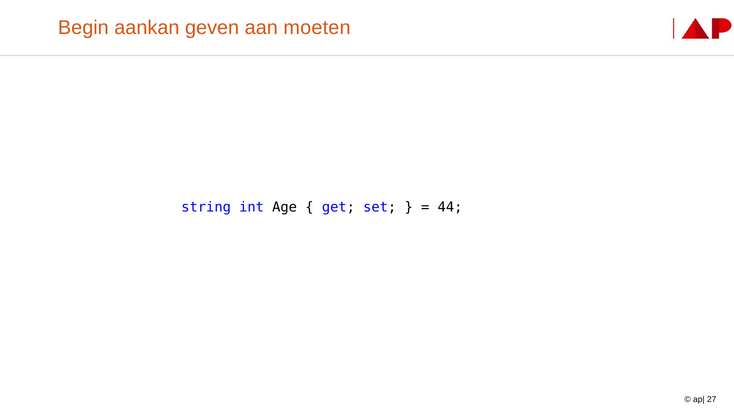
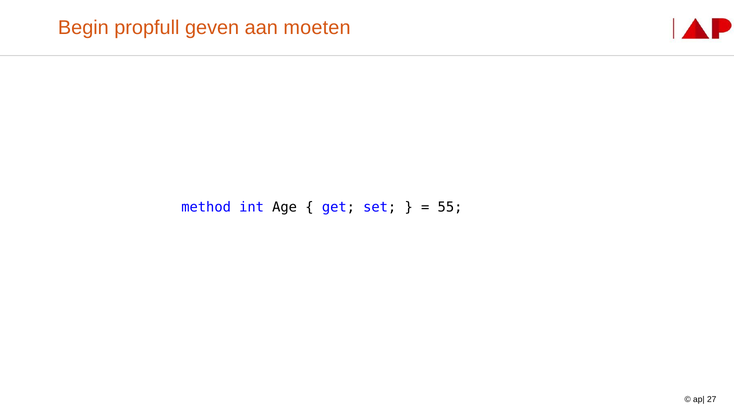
aankan: aankan -> propfull (147, 28)
string: string -> method (206, 207)
44: 44 -> 55 (450, 207)
